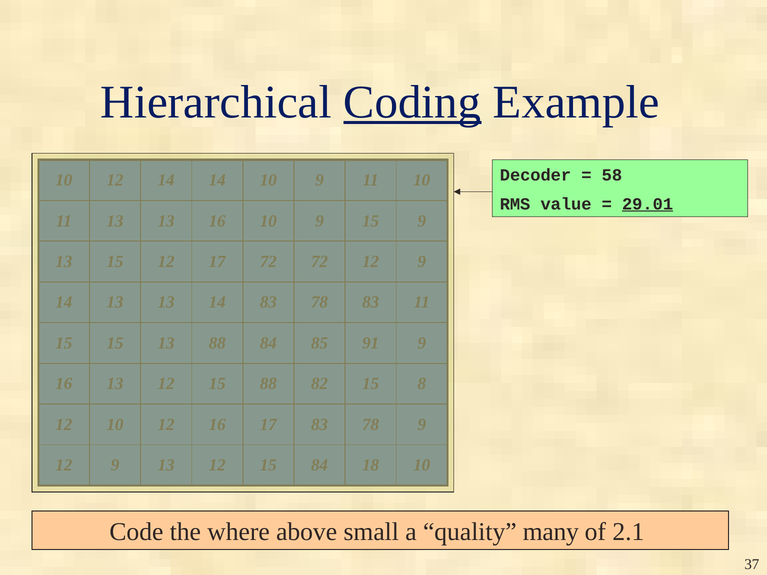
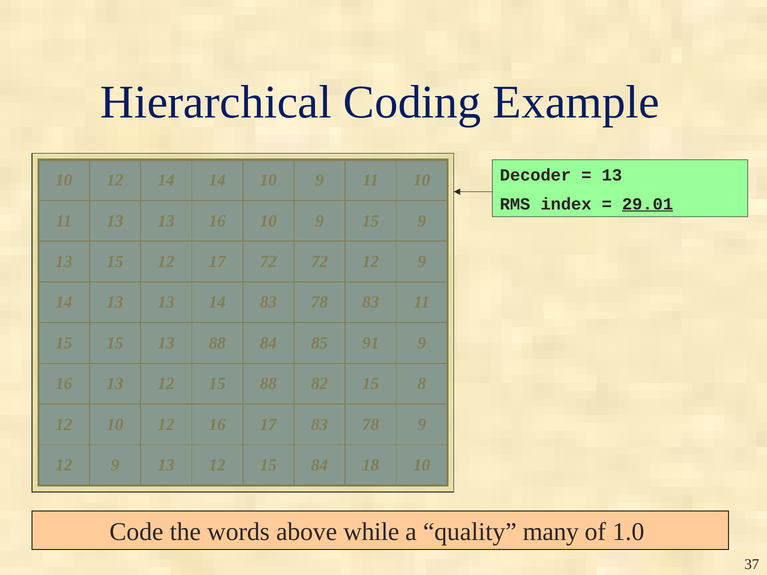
Coding underline: present -> none (412, 102)
58: 58 -> 13 (612, 175)
value: value -> index (566, 204)
where: where -> words (239, 532)
small: small -> while (371, 532)
2.1: 2.1 -> 1.0 (628, 532)
